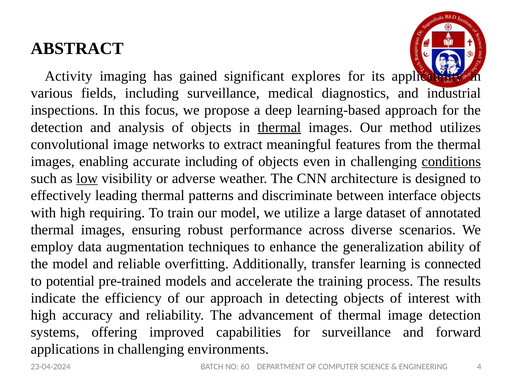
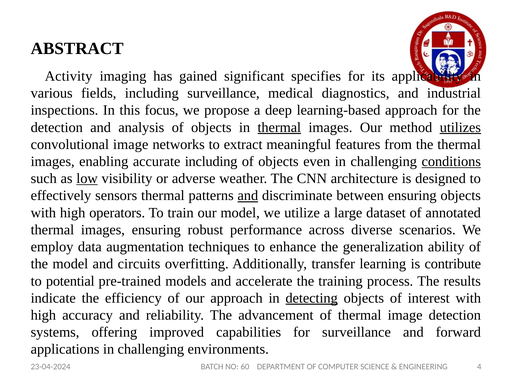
explores: explores -> specifies (316, 76)
utilizes underline: none -> present (460, 127)
leading: leading -> sensors (116, 196)
and underline: none -> present (248, 196)
between interface: interface -> ensuring (412, 196)
requiring: requiring -> operators (117, 213)
reliable: reliable -> circuits (139, 264)
connected: connected -> contribute (453, 264)
detecting underline: none -> present (312, 298)
